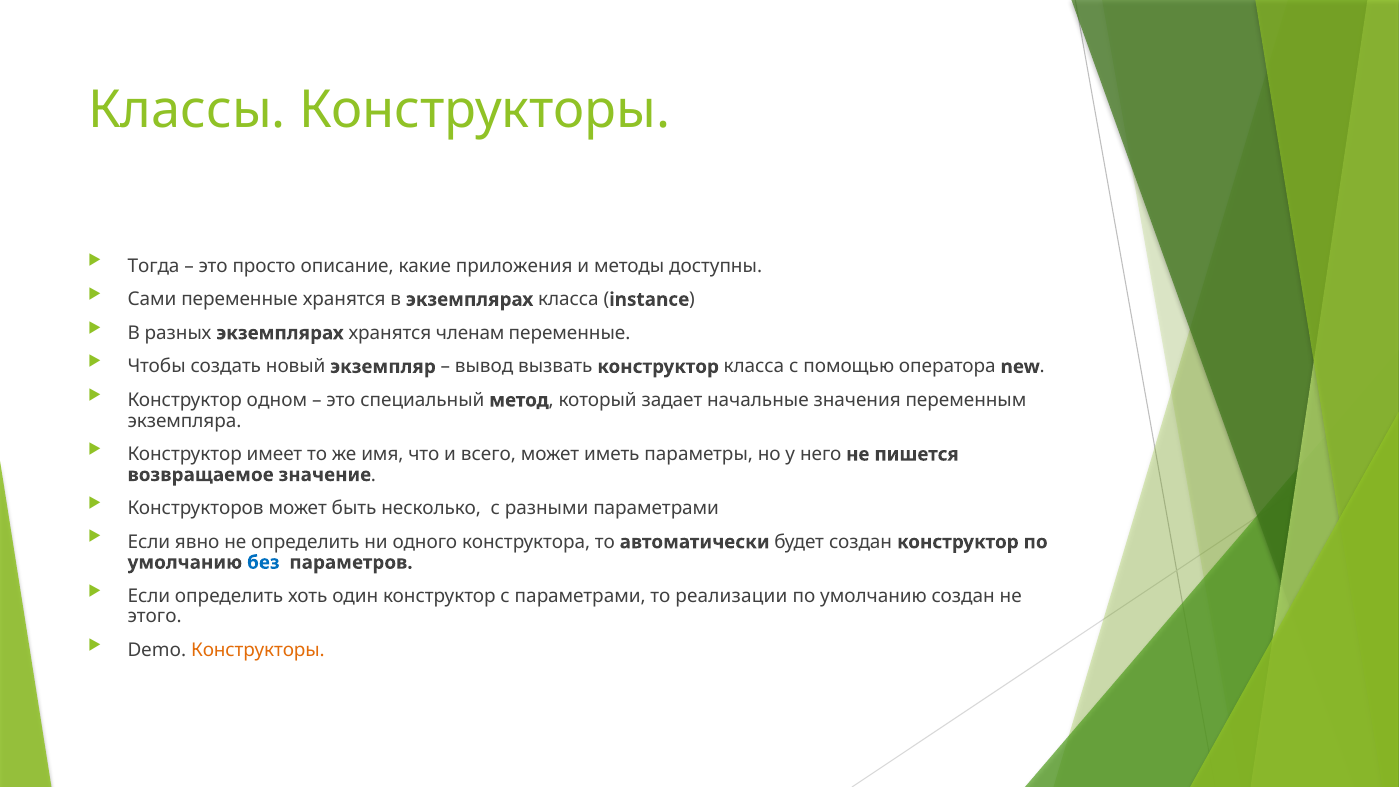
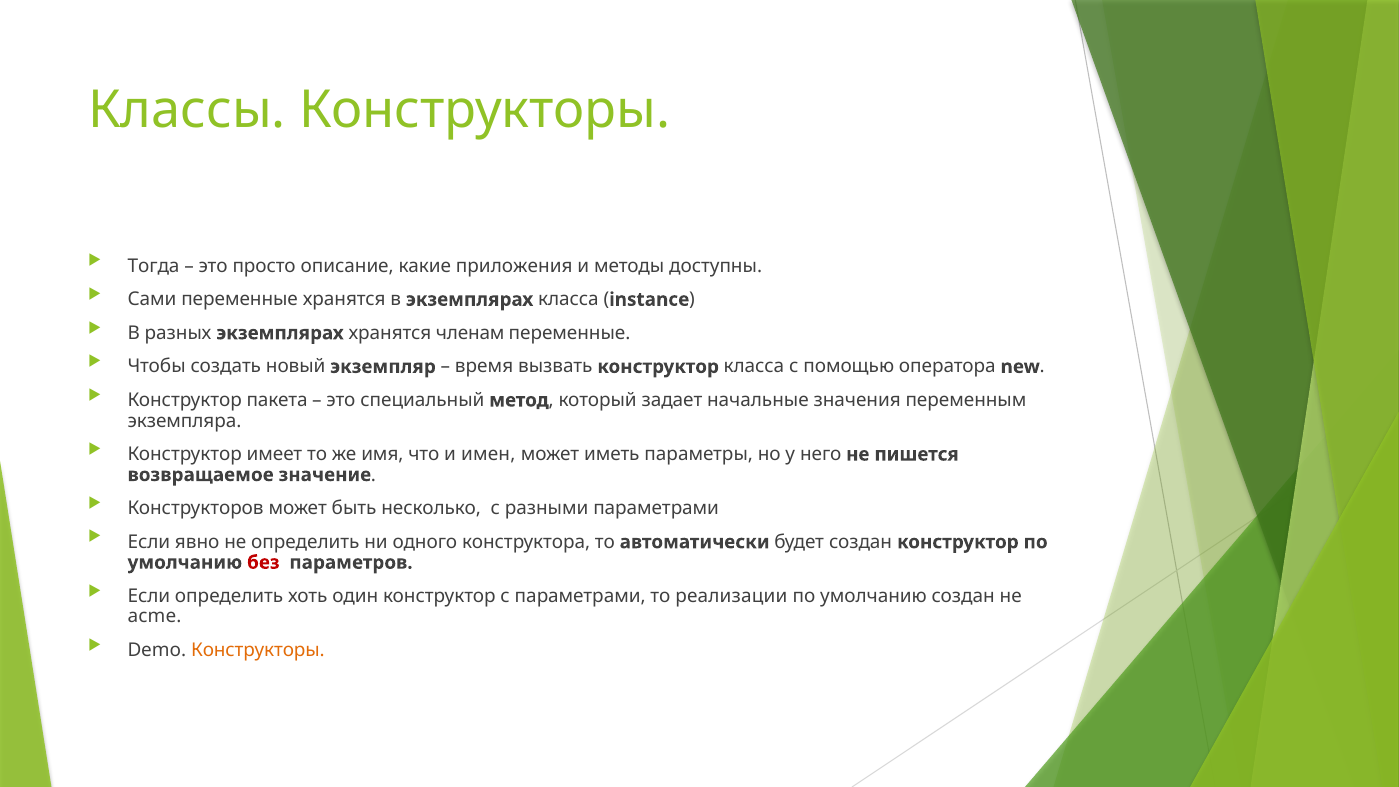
вывод: вывод -> время (484, 367)
одном: одном -> пакета (277, 400)
всего: всего -> имен (488, 454)
без colour: blue -> red (263, 562)
этого: этого -> acme (155, 617)
